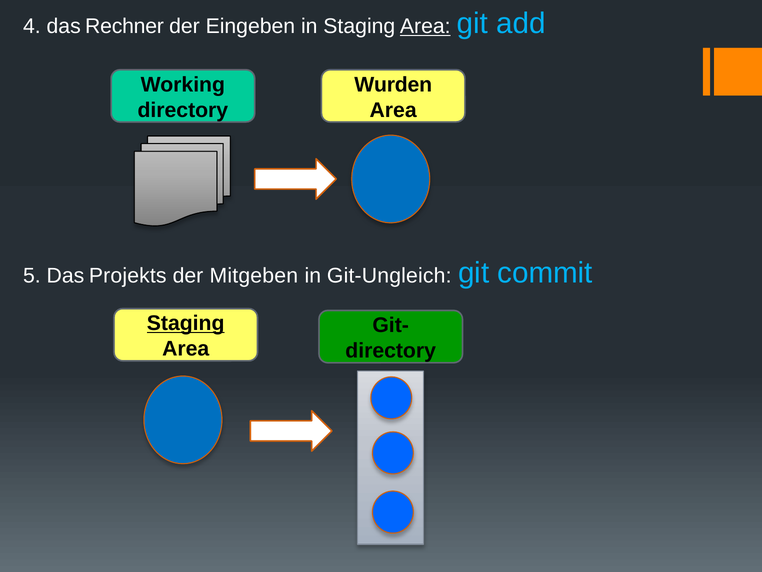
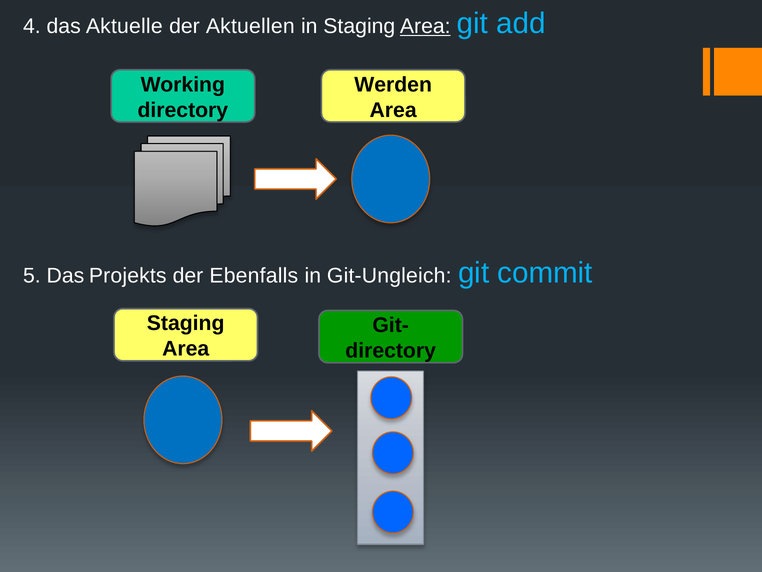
Rechner: Rechner -> Aktuelle (124, 26)
Eingeben: Eingeben -> Aktuellen (250, 26)
Wurden: Wurden -> Werden (393, 85)
Mitgeben: Mitgeben -> Ebenfalls (254, 276)
Staging underline: present -> none (186, 323)
